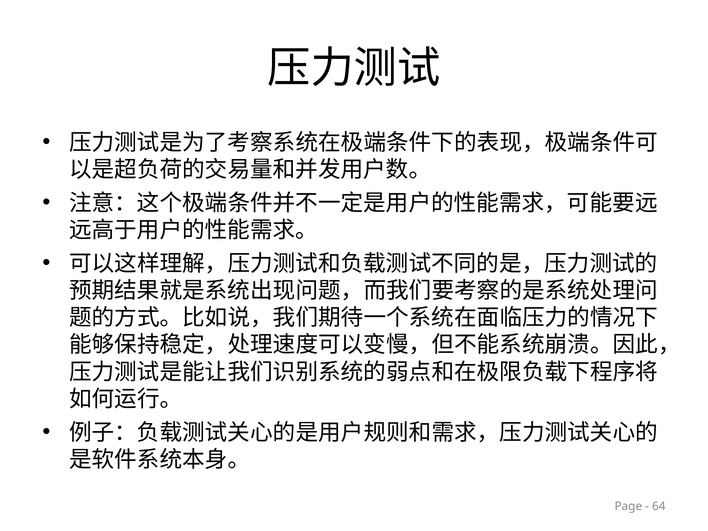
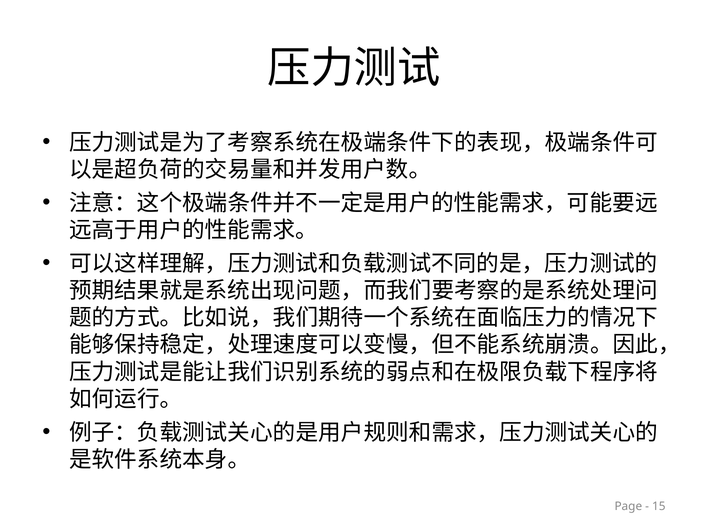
64: 64 -> 15 (659, 506)
